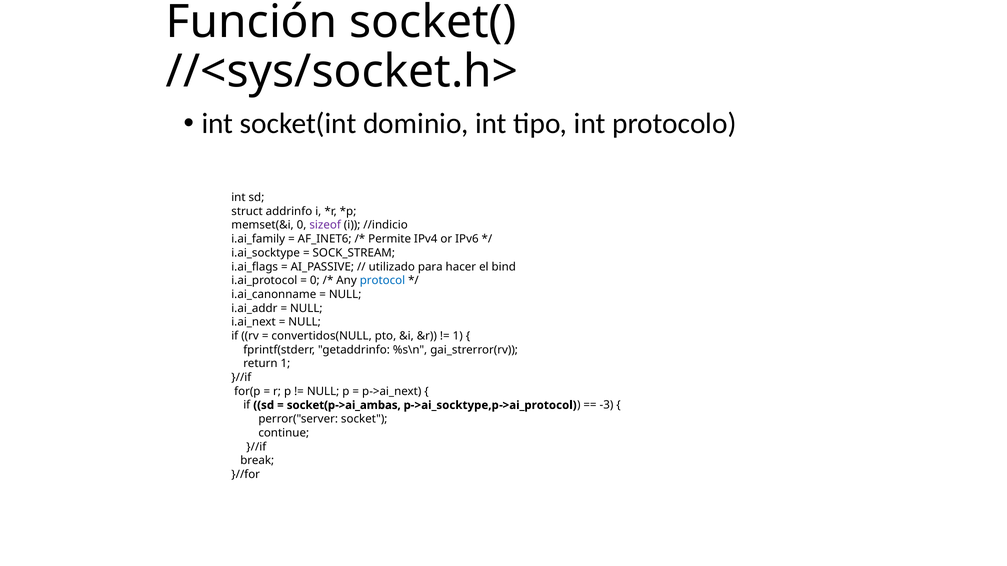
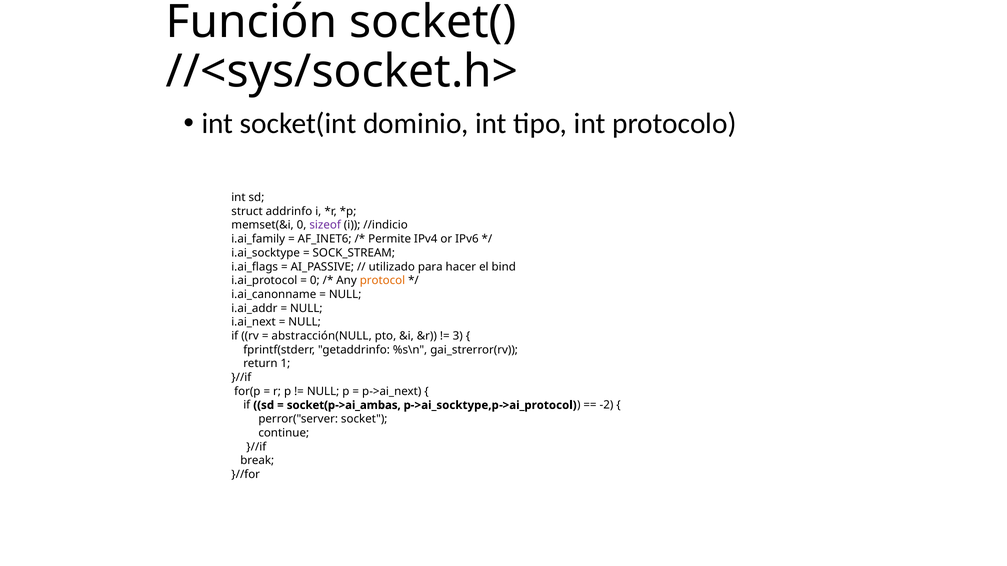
protocol colour: blue -> orange (382, 281)
convertidos(NULL: convertidos(NULL -> abstracción(NULL (322, 336)
1: 1 -> 3 (458, 336)
-3: -3 -> -2 (606, 405)
